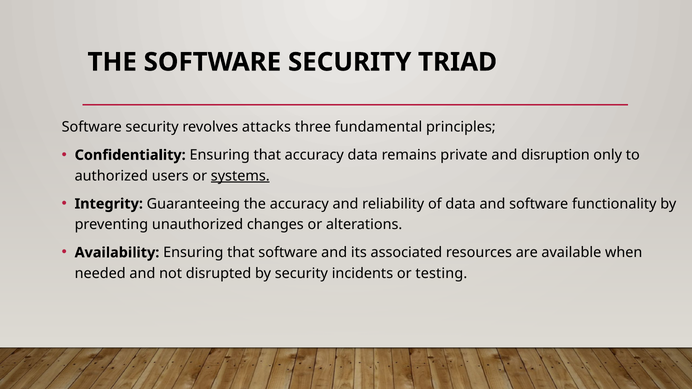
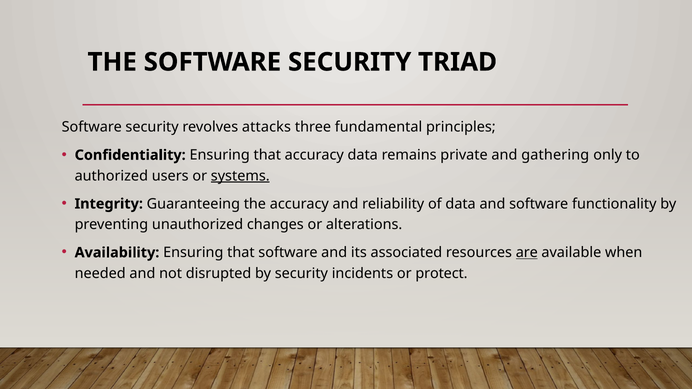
disruption: disruption -> gathering (555, 155)
are underline: none -> present (527, 253)
testing: testing -> protect (441, 273)
